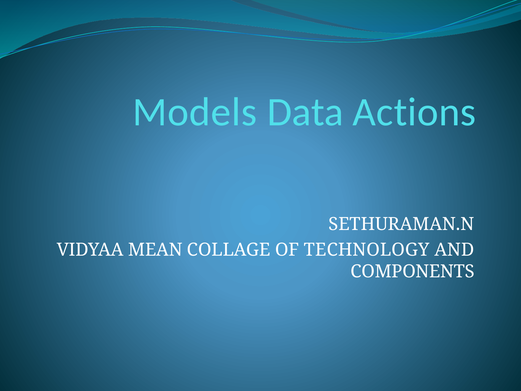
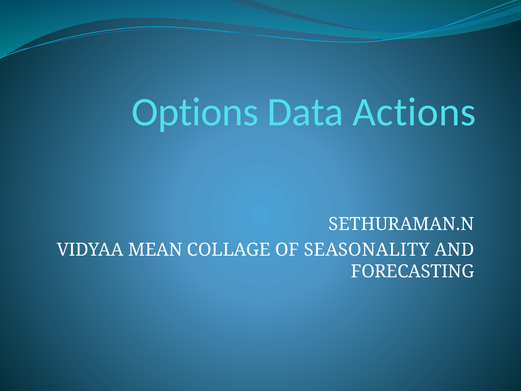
Models: Models -> Options (195, 112)
TECHNOLOGY: TECHNOLOGY -> SEASONALITY (367, 250)
COMPONENTS: COMPONENTS -> FORECASTING (413, 271)
